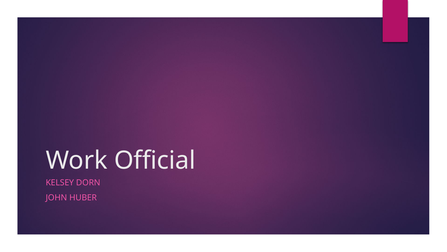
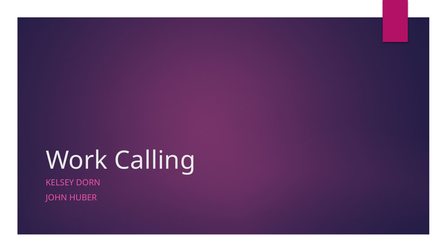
Official: Official -> Calling (155, 160)
